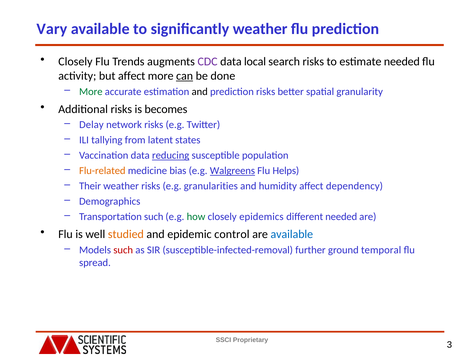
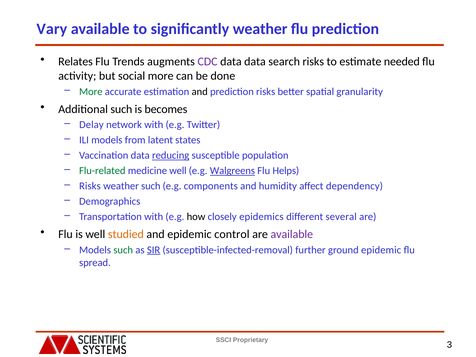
Closely: Closely -> Relates (75, 62)
data local: local -> data (255, 62)
but affect: affect -> social (132, 76)
can underline: present -> none (185, 76)
Additional risks: risks -> such (121, 109)
network risks: risks -> with (154, 125)
ILI tallying: tallying -> models (107, 140)
Flu-related colour: orange -> green (102, 171)
medicine bias: bias -> well (178, 171)
Their: Their -> Risks (90, 186)
weather risks: risks -> such (151, 186)
granularities: granularities -> components (211, 186)
Transportation such: such -> with (154, 217)
how colour: green -> black (196, 217)
different needed: needed -> several (341, 217)
available colour: blue -> purple (292, 234)
such colour: red -> green (123, 250)
SIR underline: none -> present (154, 250)
ground temporal: temporal -> epidemic (381, 250)
